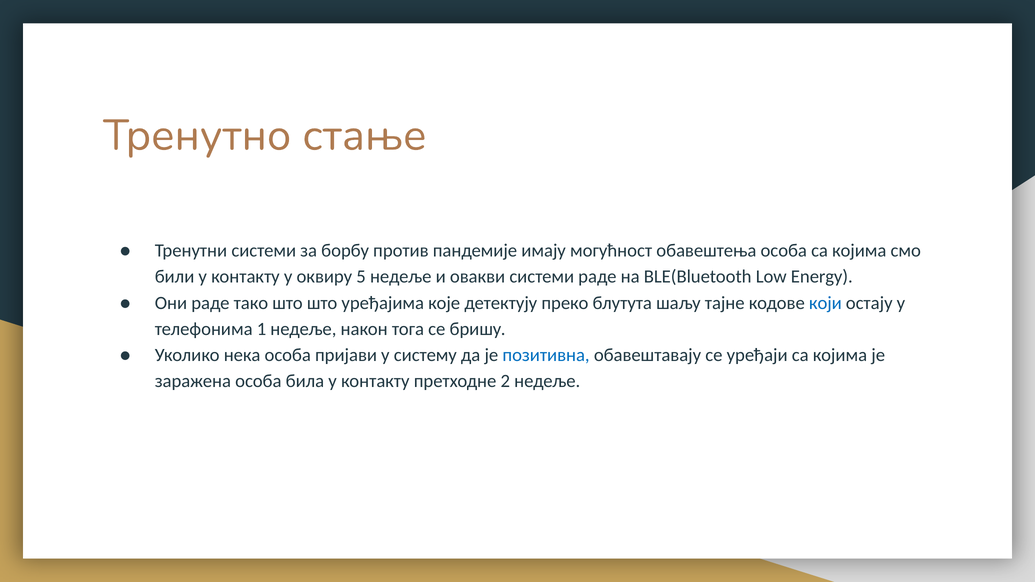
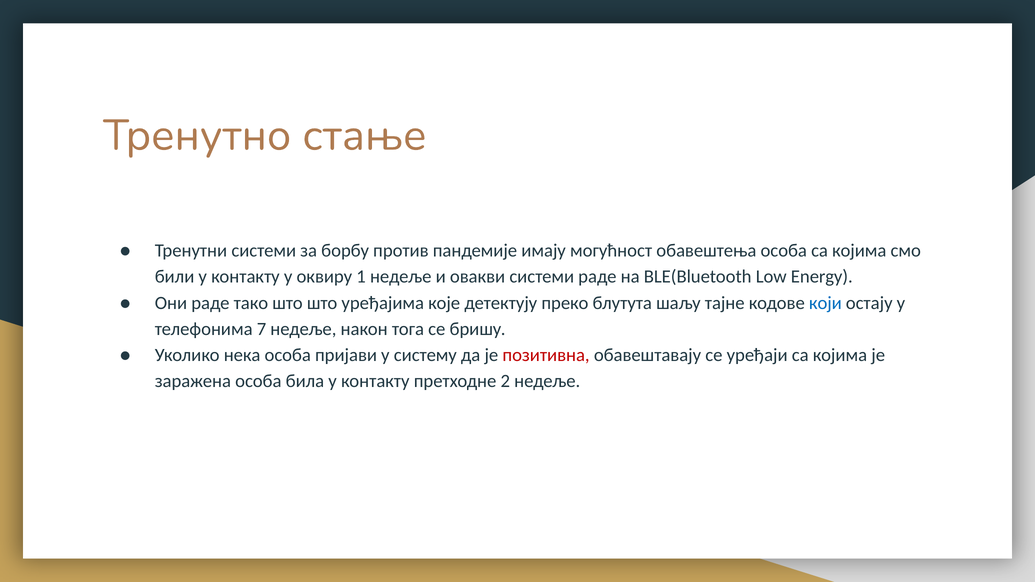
5: 5 -> 1 (361, 277)
1: 1 -> 7 (261, 329)
позитивна colour: blue -> red (546, 355)
